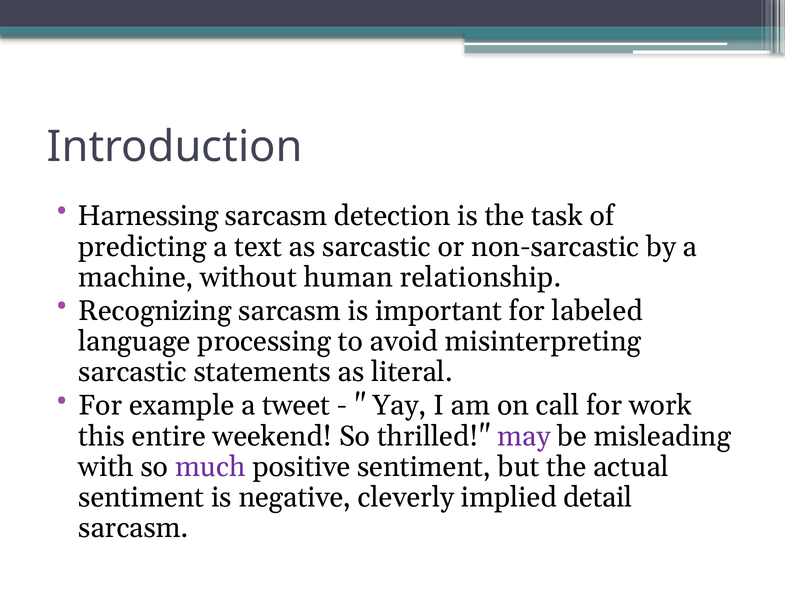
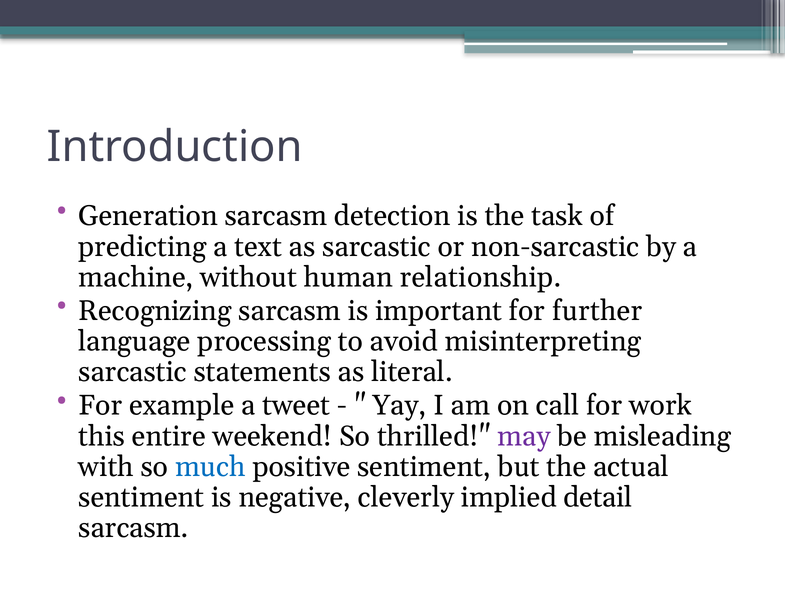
Harnessing: Harnessing -> Generation (148, 216)
labeled: labeled -> further (597, 311)
much colour: purple -> blue (210, 467)
